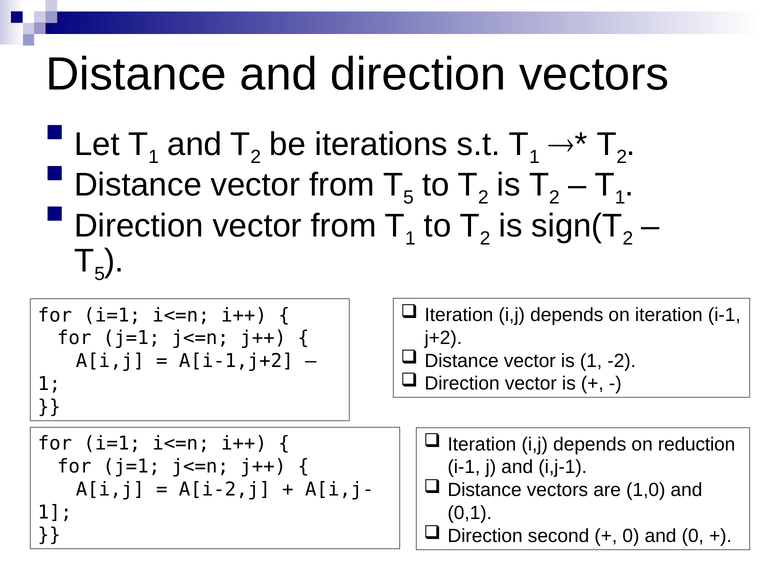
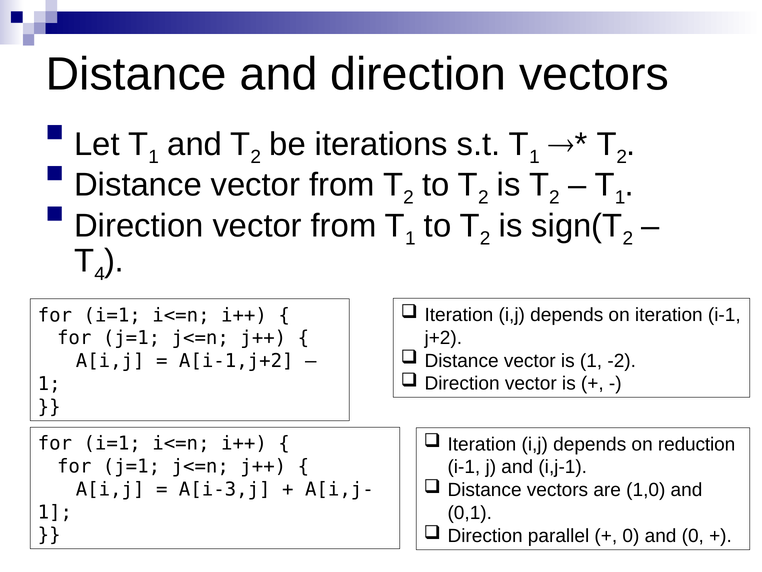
5: 5 -> 2 (409, 198)
5: 5 -> 4 (100, 274)
A[i-2,j: A[i-2,j -> A[i-3,j (225, 489)
second: second -> parallel (559, 535)
